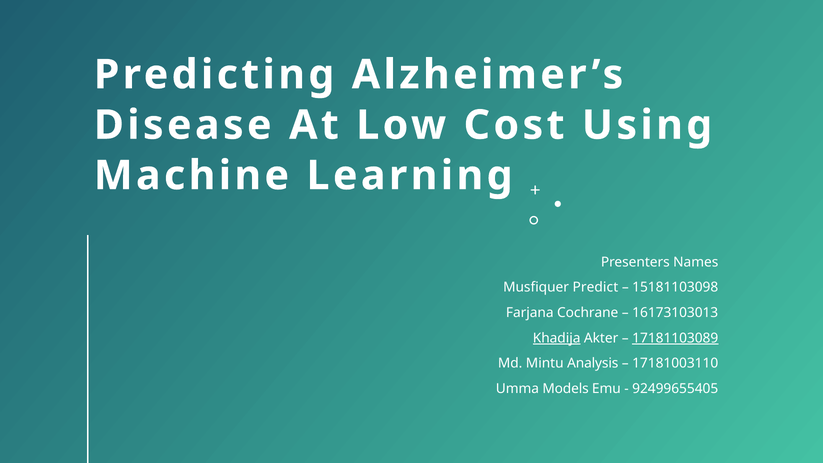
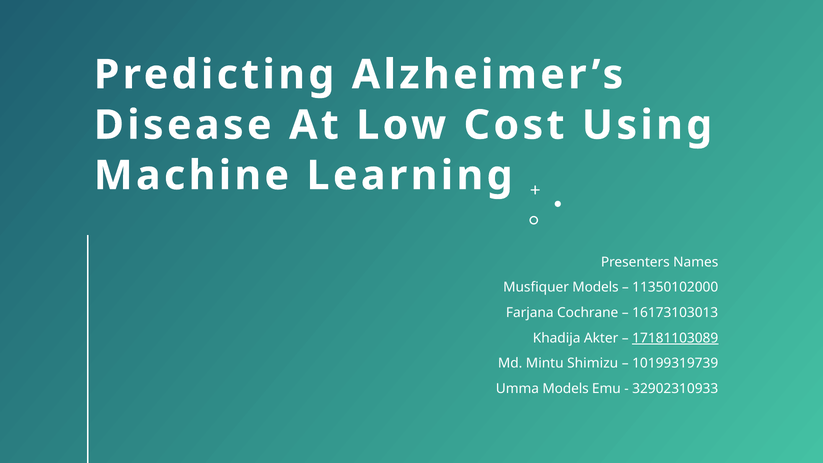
Musfiquer Predict: Predict -> Models (596, 287)
15181103098: 15181103098 -> 11350102000 (675, 287)
Khadija underline: present -> none (557, 338)
Analysis: Analysis -> Shimizu (593, 363)
17181003110: 17181003110 -> 10199319739 (675, 363)
92499655405: 92499655405 -> 32902310933 (675, 389)
